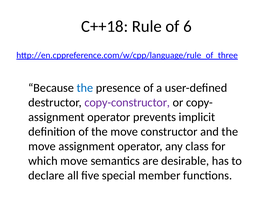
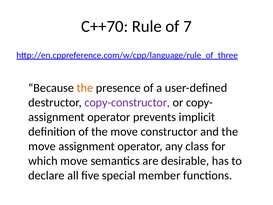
C++18: C++18 -> C++70 (105, 26)
6: 6 -> 7 (187, 26)
the colour: blue -> orange (85, 88)
